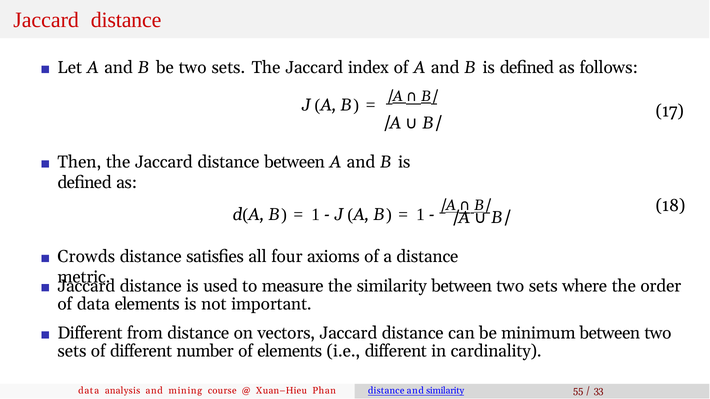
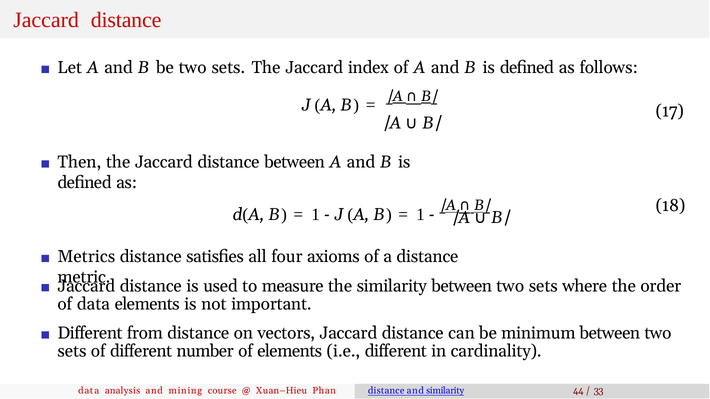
Crowds: Crowds -> Metrics (86, 257)
55: 55 -> 44 (578, 391)
